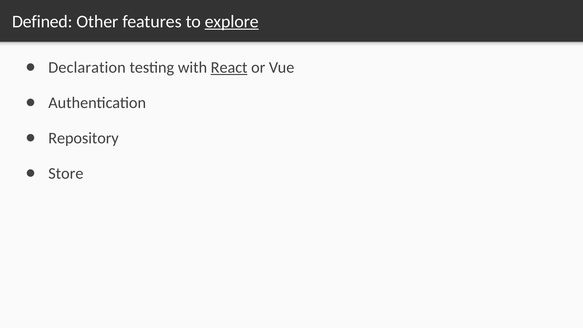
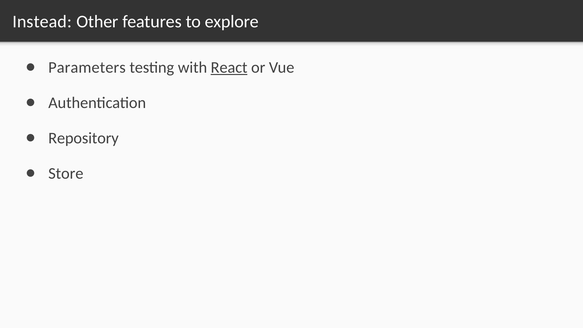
Defined: Defined -> Instead (42, 21)
explore underline: present -> none (232, 21)
Declaration: Declaration -> Parameters (87, 68)
